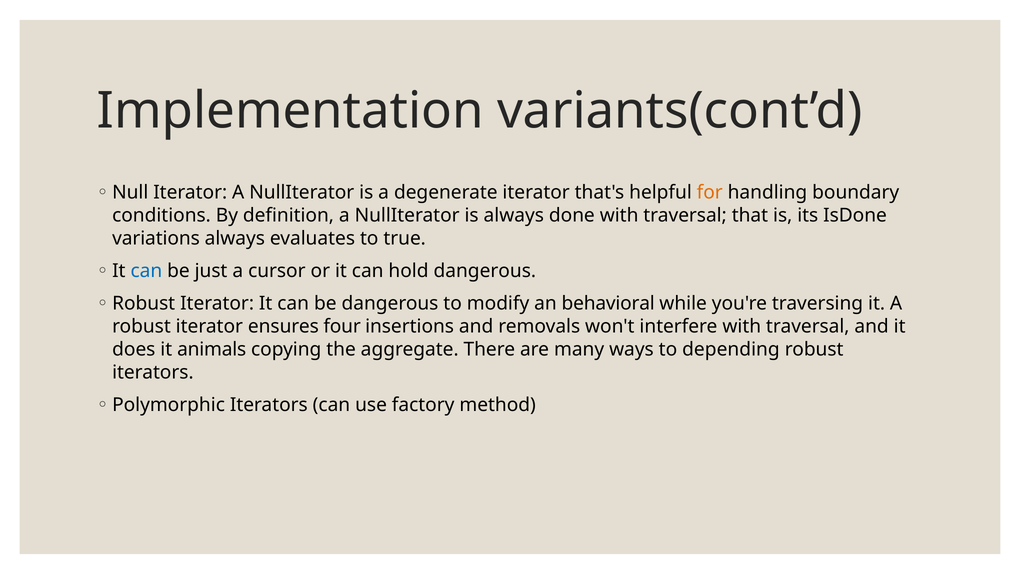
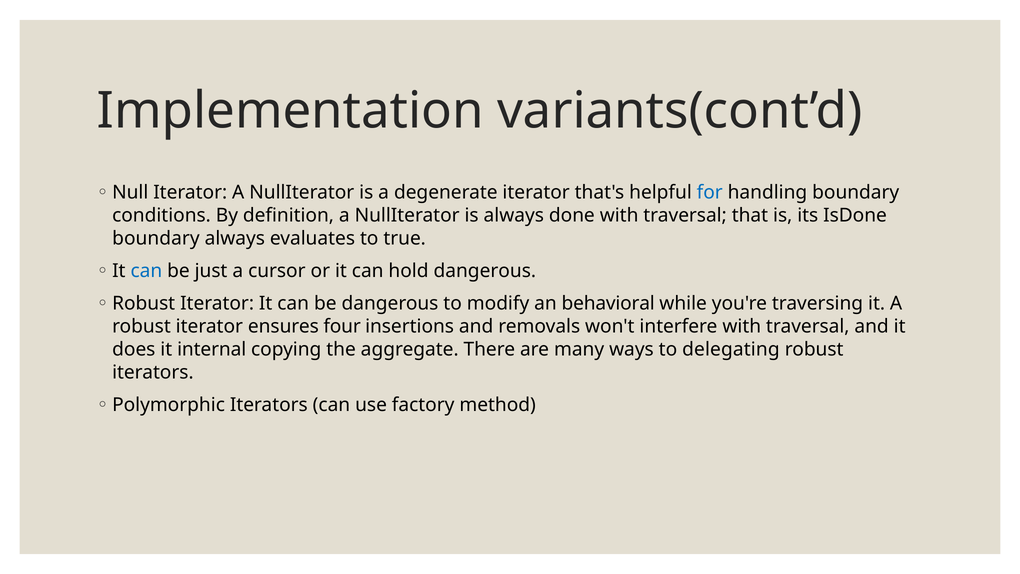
for colour: orange -> blue (710, 193)
variations: variations -> boundary (156, 238)
animals: animals -> internal (212, 349)
depending: depending -> delegating (731, 349)
